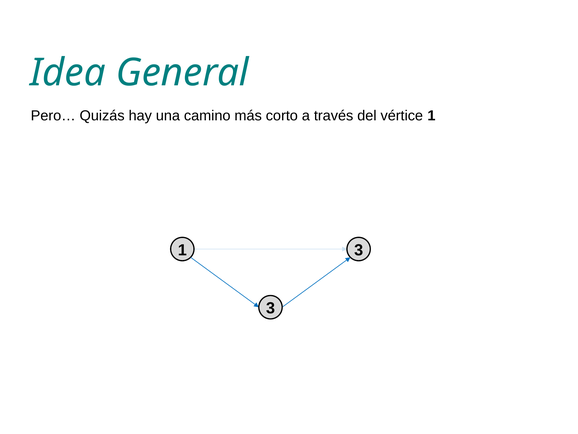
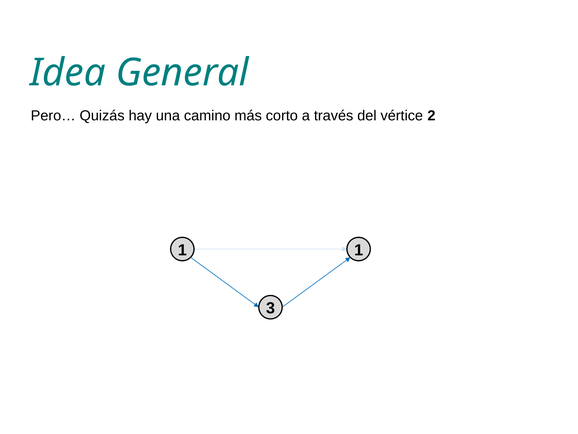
vértice 1: 1 -> 2 (431, 116)
1 3: 3 -> 1 (359, 250)
